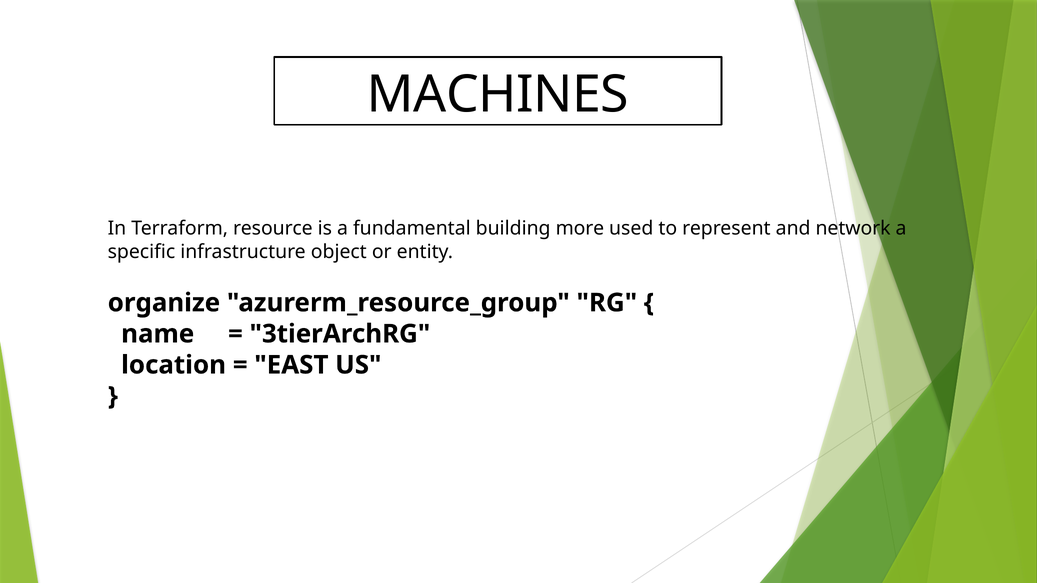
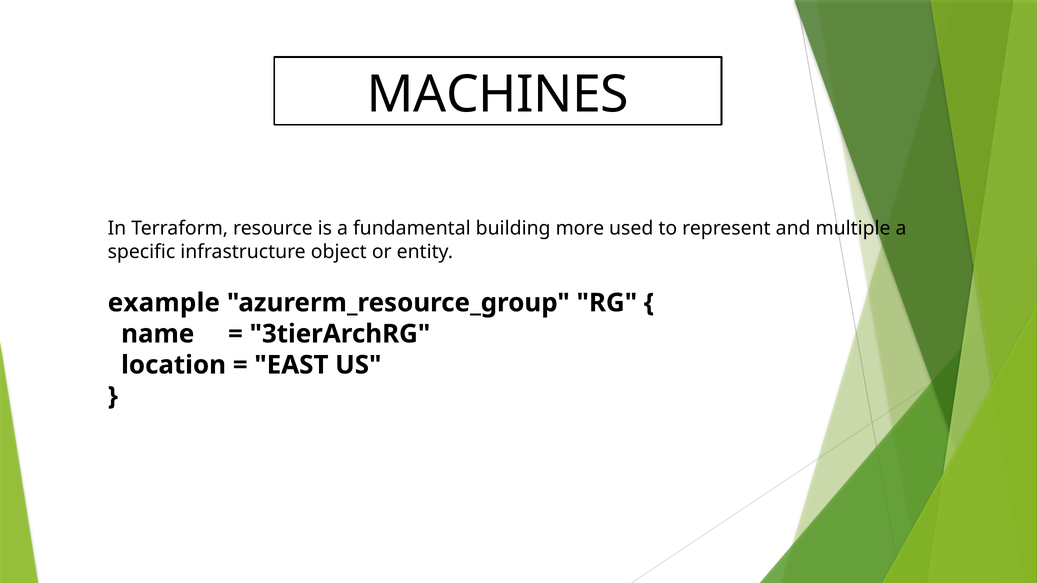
network: network -> multiple (853, 229)
organize: organize -> example (164, 303)
